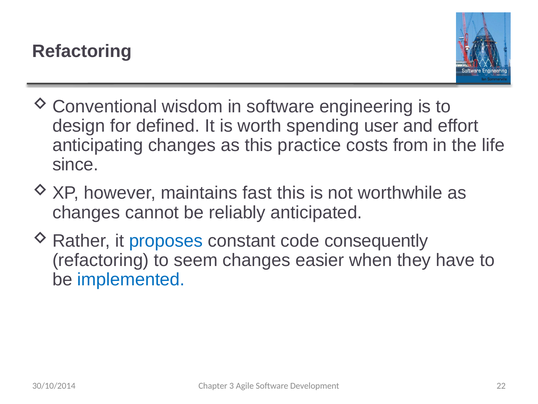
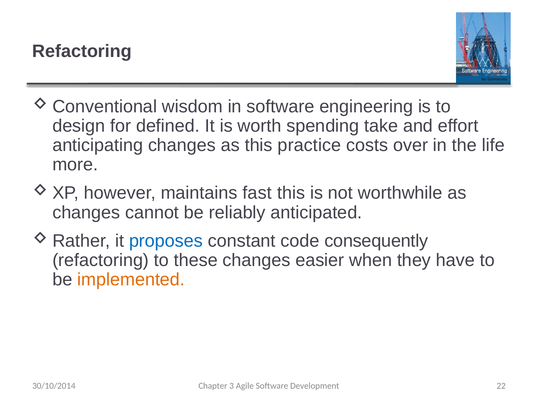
user: user -> take (381, 126)
from: from -> over (411, 145)
since: since -> more (75, 164)
seem: seem -> these (196, 260)
implemented colour: blue -> orange (131, 279)
